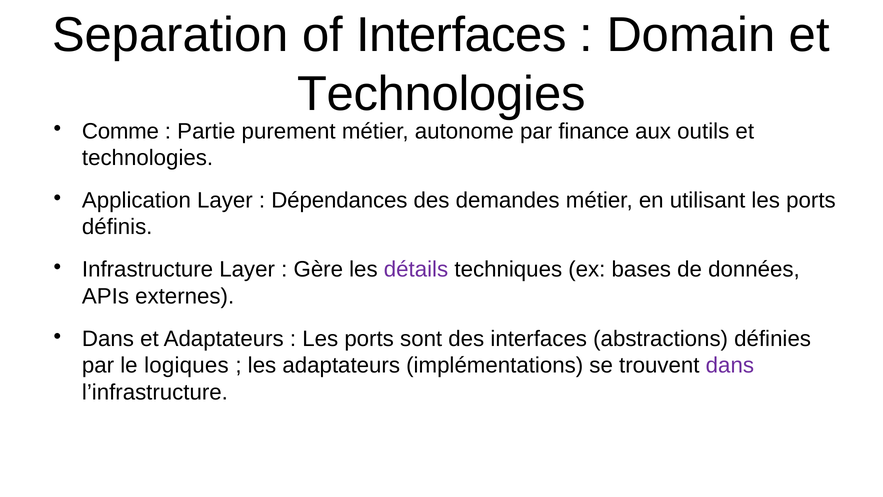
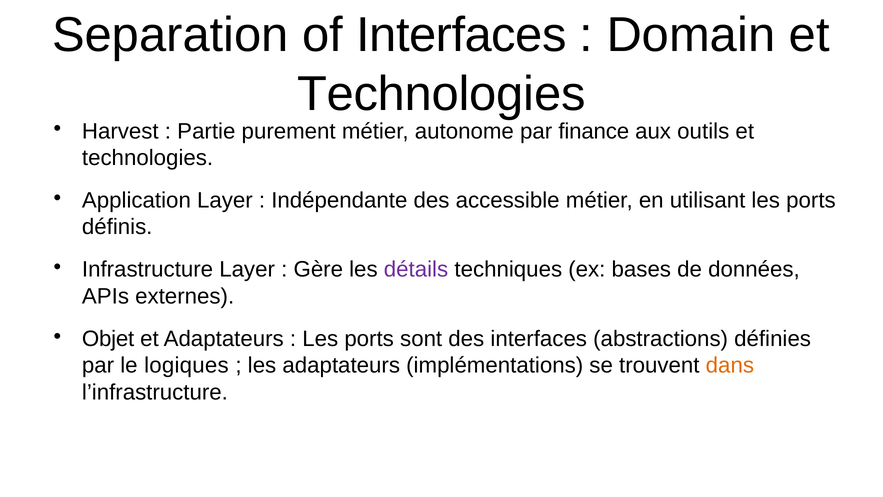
Comme: Comme -> Harvest (120, 131)
Dépendances: Dépendances -> Indépendante (339, 200)
demandes: demandes -> accessible (508, 200)
Dans: Dans -> Objet (108, 339)
dans colour: purple -> orange (730, 365)
